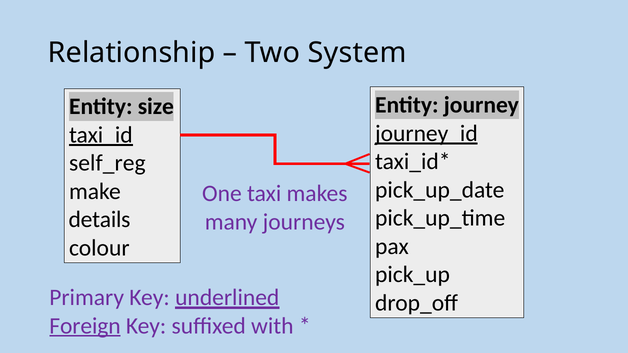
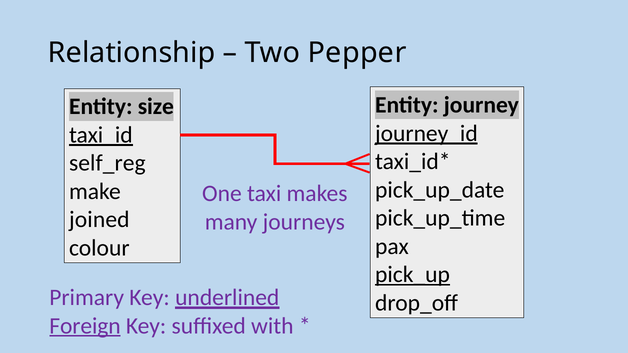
System: System -> Pepper (357, 53)
details: details -> joined (99, 220)
pick_up underline: none -> present (413, 275)
